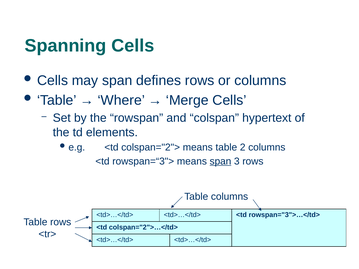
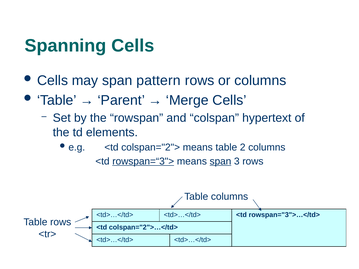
defines: defines -> pattern (159, 81)
Where: Where -> Parent (121, 100)
rowspan=“3"> underline: none -> present (143, 161)
